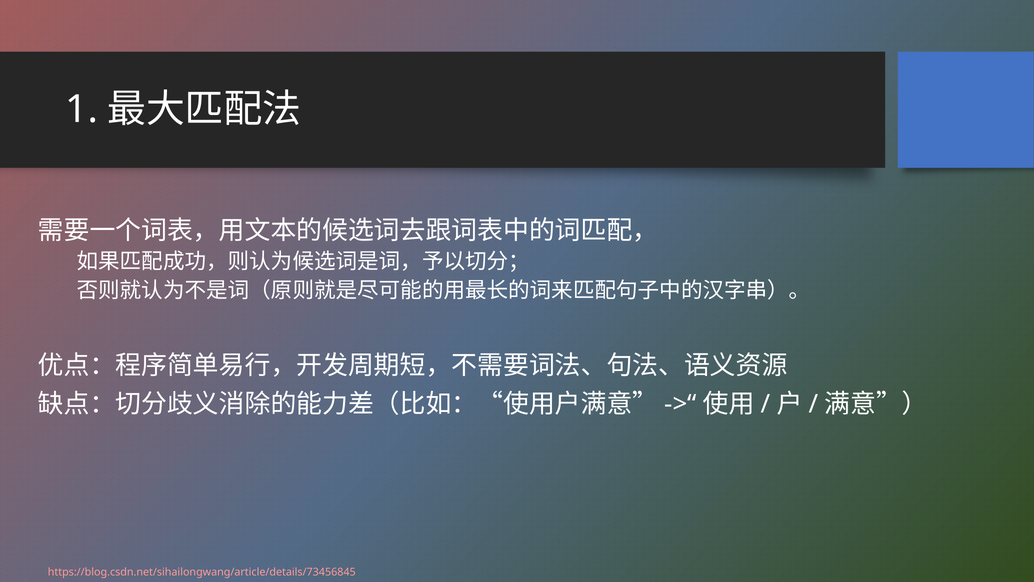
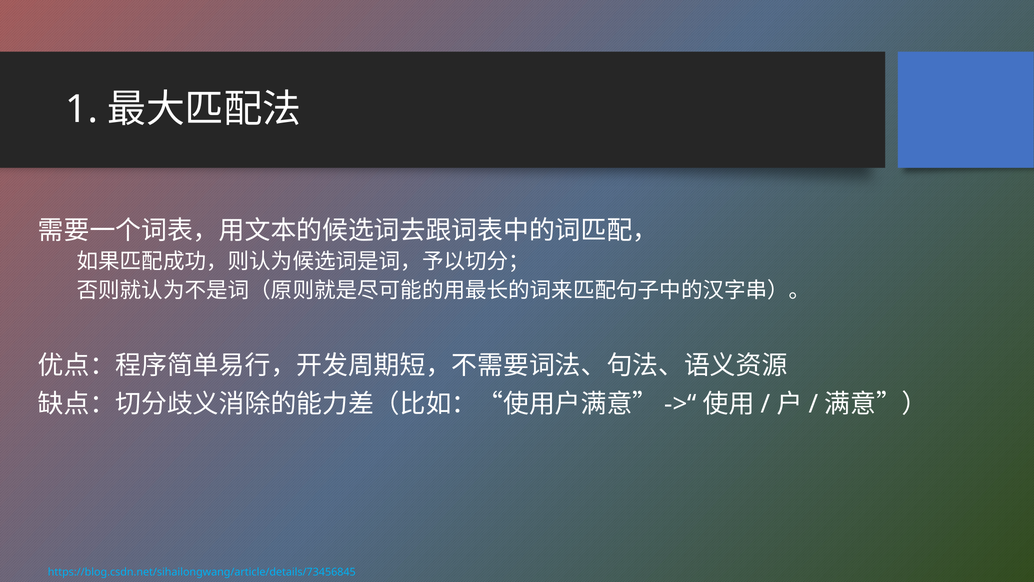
https://blog.csdn.net/sihailongwang/article/details/73456845 colour: pink -> light blue (202, 572)
